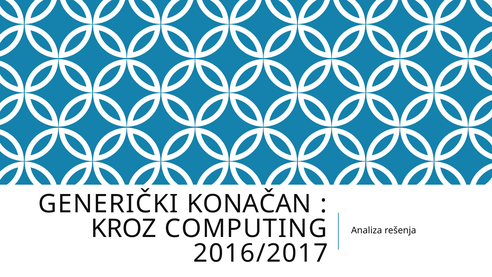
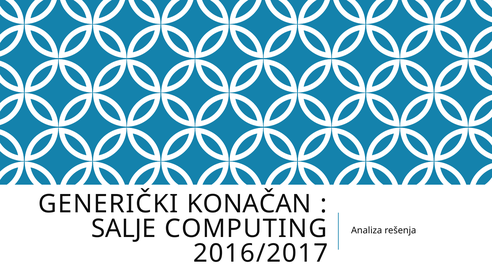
KROZ: KROZ -> SALJE (124, 229)
